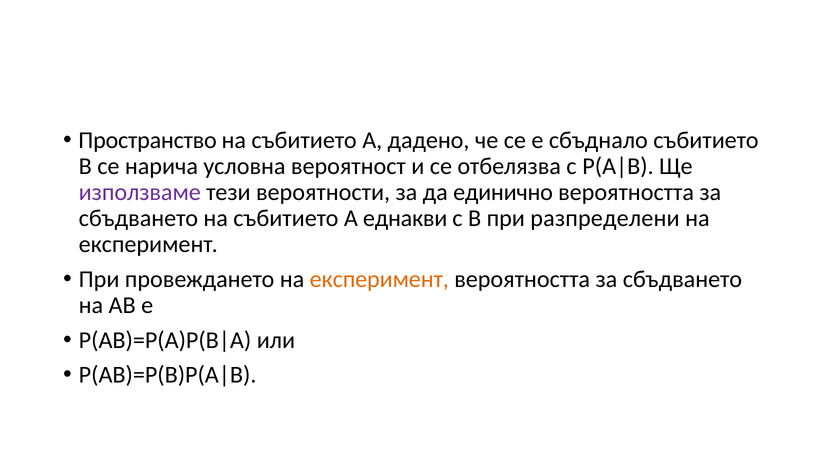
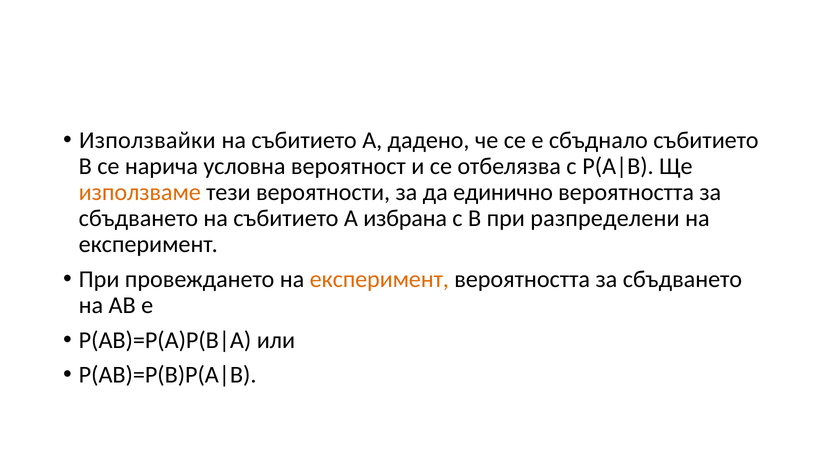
Пространство: Пространство -> Използвайки (147, 140)
използваме colour: purple -> orange (140, 192)
еднакви: еднакви -> избрана (405, 219)
